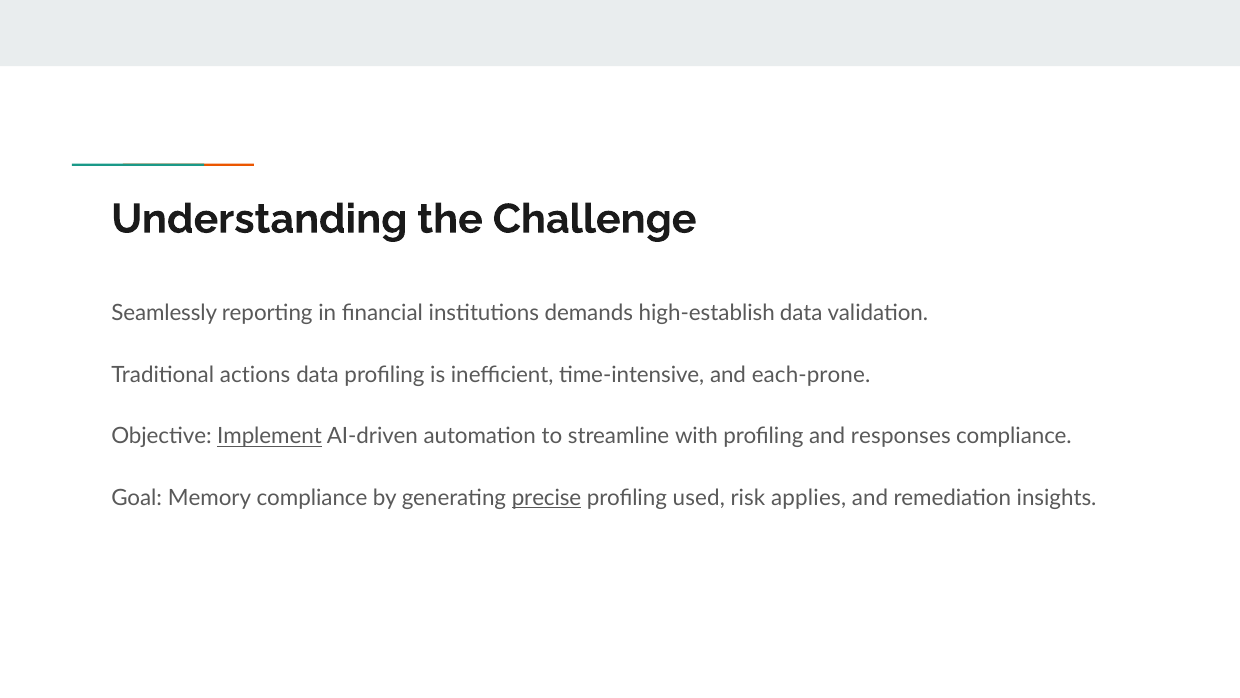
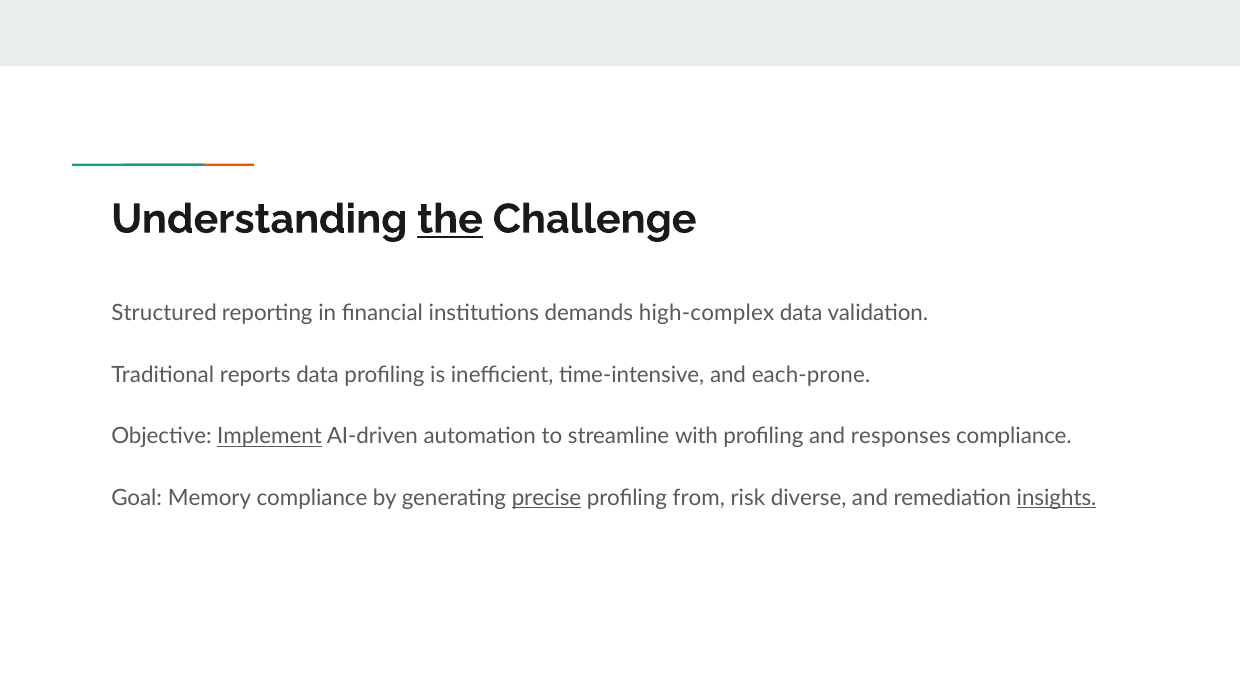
the underline: none -> present (450, 219)
Seamlessly: Seamlessly -> Structured (164, 313)
high-establish: high-establish -> high-complex (707, 313)
actions: actions -> reports (255, 375)
used: used -> from (699, 498)
applies: applies -> diverse (809, 498)
insights underline: none -> present (1057, 498)
